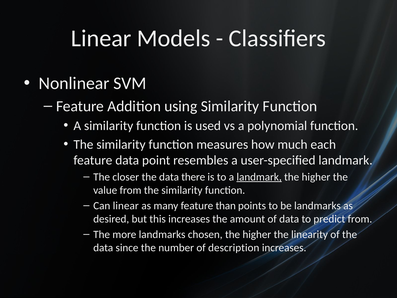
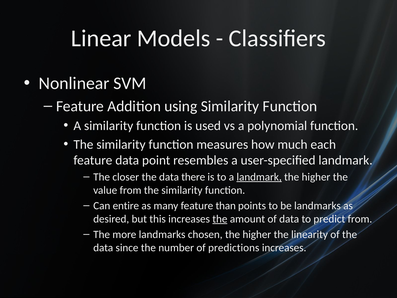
Can linear: linear -> entire (126, 205)
the underline: none -> present (220, 219)
description: description -> predictions (234, 247)
